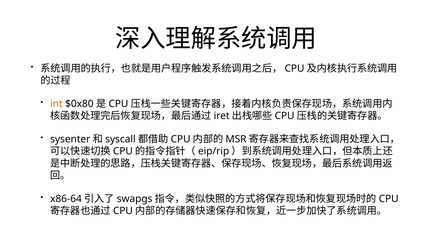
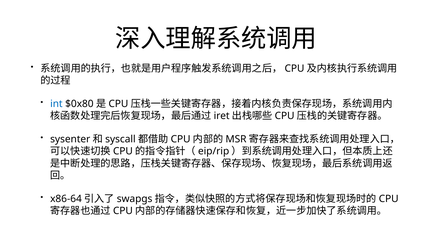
int colour: orange -> blue (56, 104)
